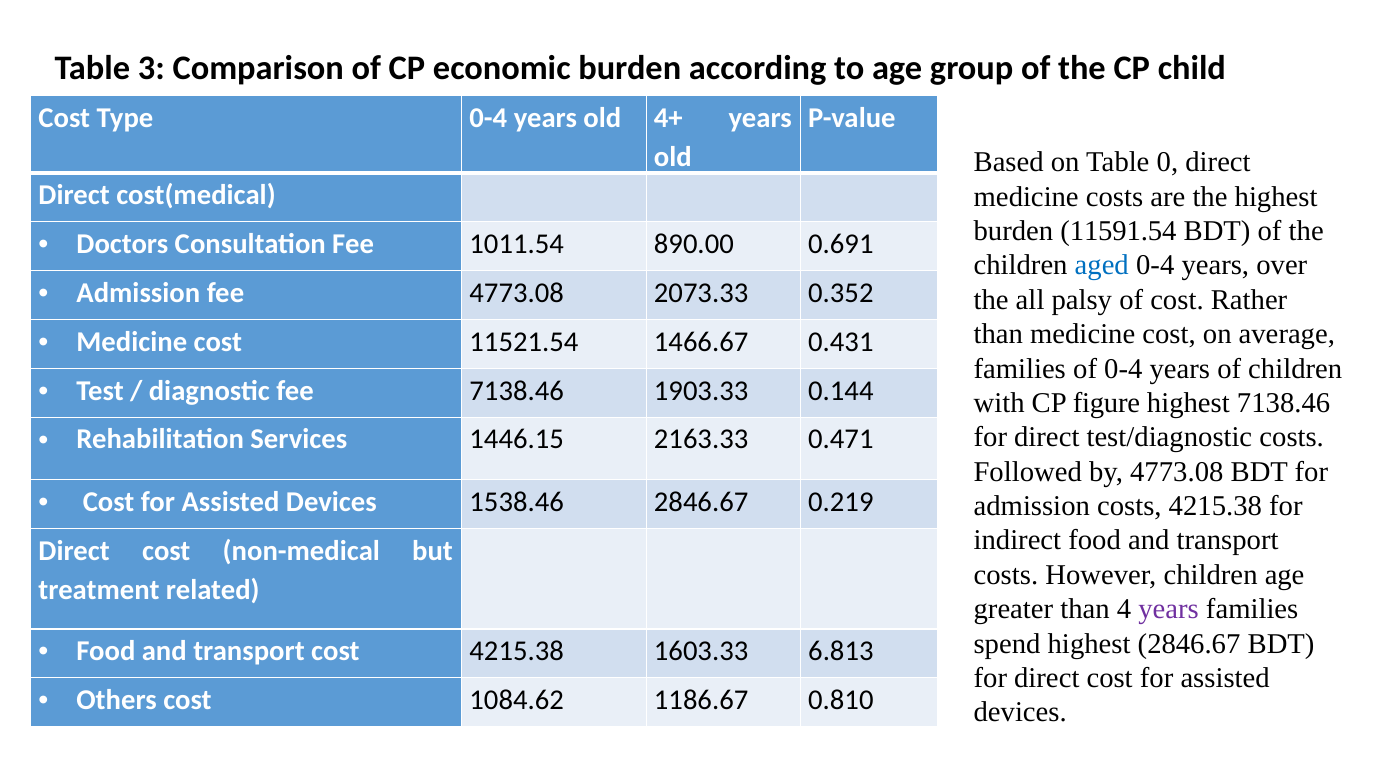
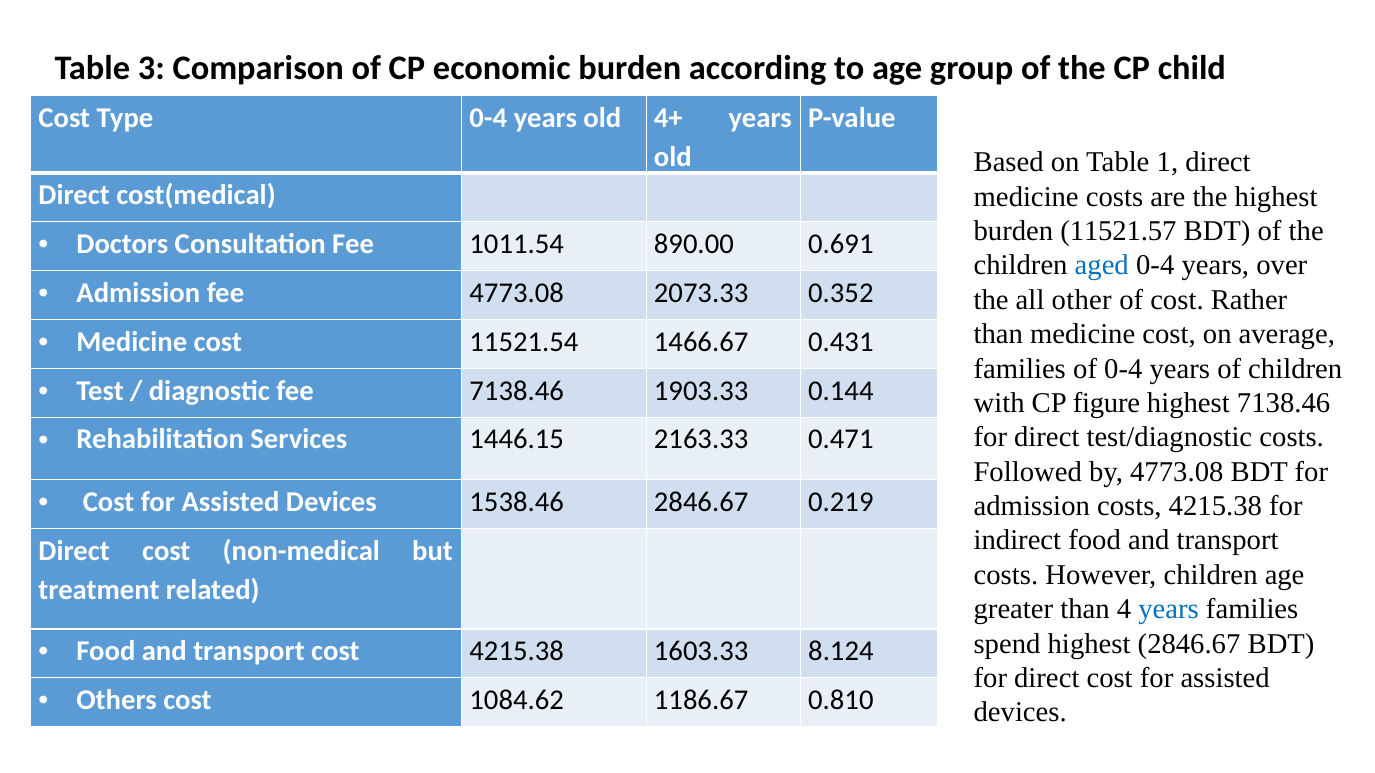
0: 0 -> 1 (1167, 163)
11591.54: 11591.54 -> 11521.57 (1118, 231)
palsy: palsy -> other (1082, 300)
years colour: purple -> blue (1169, 610)
6.813: 6.813 -> 8.124 (841, 652)
